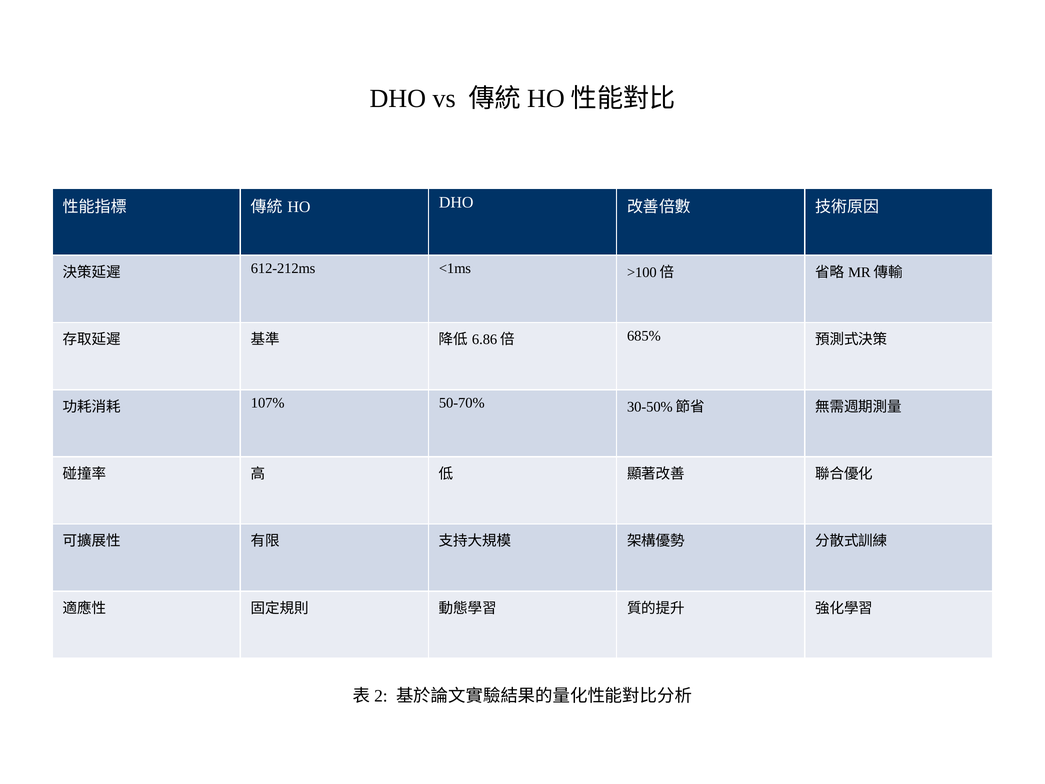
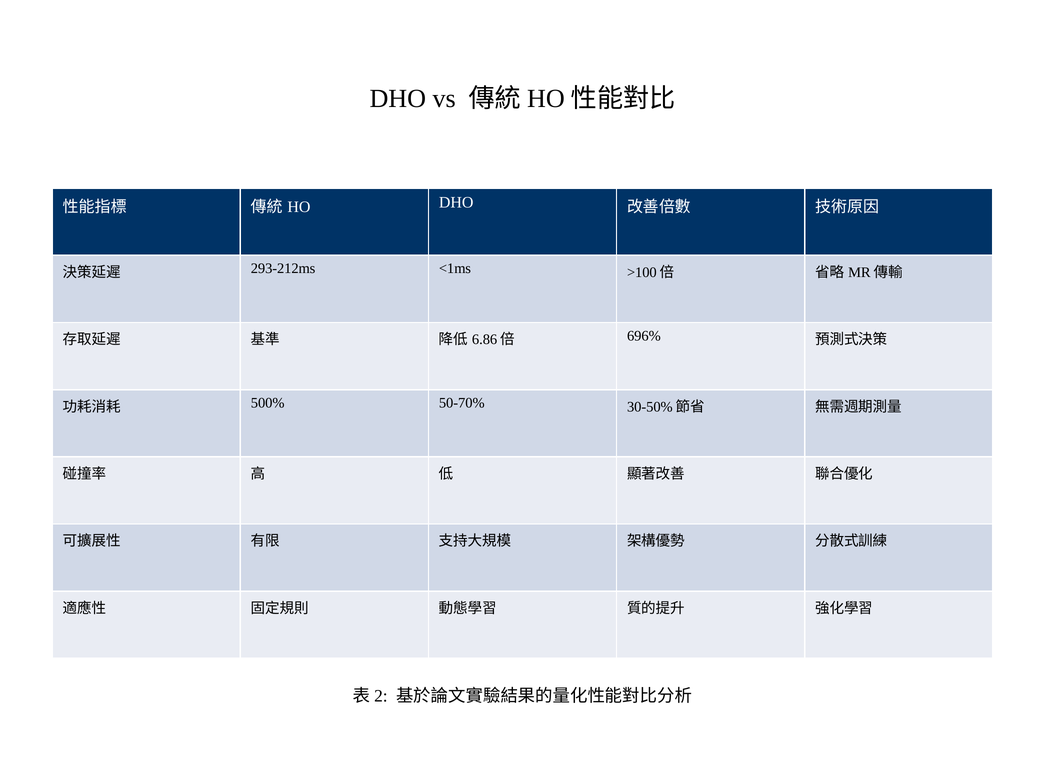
612-212ms: 612-212ms -> 293-212ms (283, 269)
685%: 685% -> 696% (644, 336)
107%: 107% -> 500% (268, 403)
